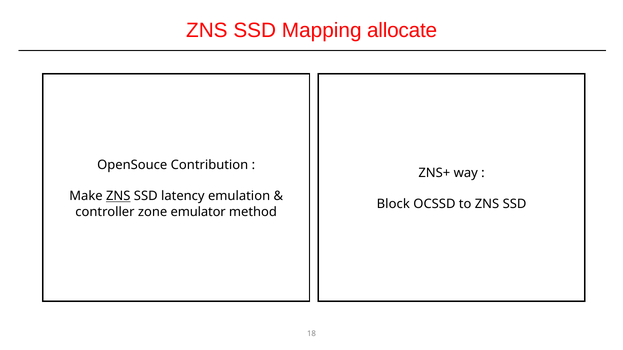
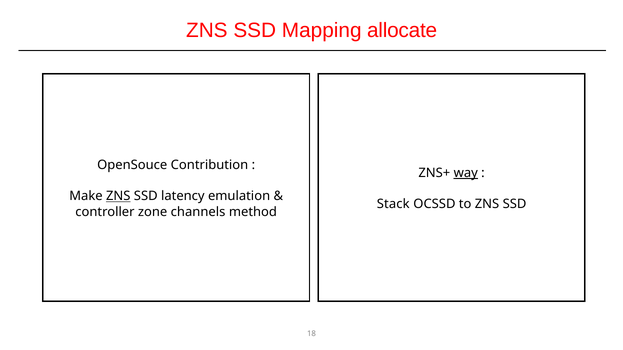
way underline: none -> present (466, 173)
Block: Block -> Stack (393, 204)
emulator: emulator -> channels (198, 212)
